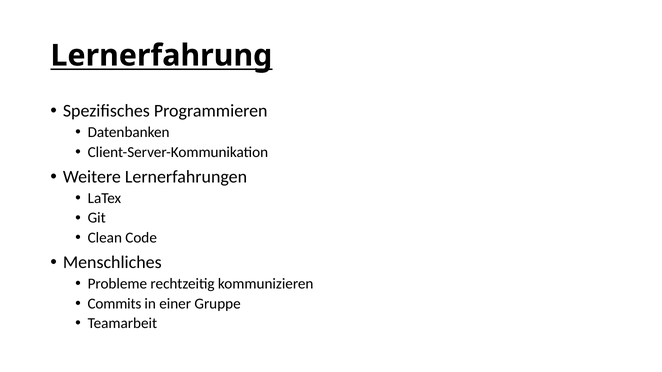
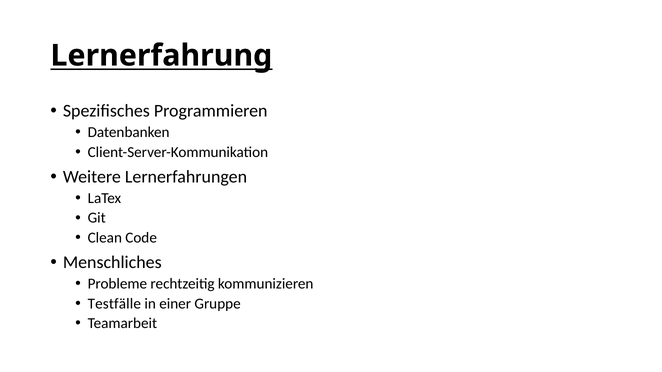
Commits: Commits -> Testfälle (114, 304)
